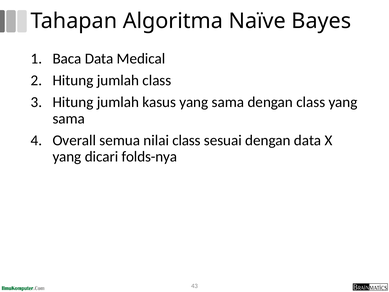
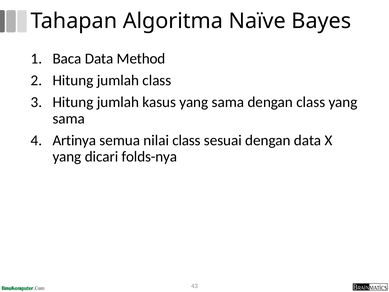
Medical: Medical -> Method (141, 59)
Overall: Overall -> Artinya (74, 140)
